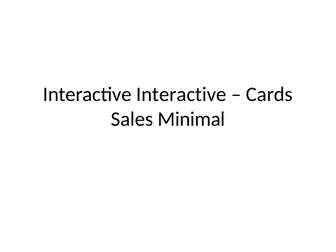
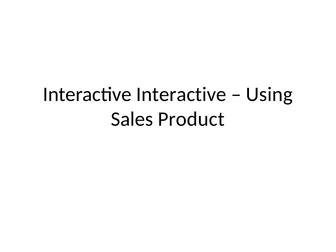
Cards: Cards -> Using (269, 94)
Minimal: Minimal -> Product (191, 119)
